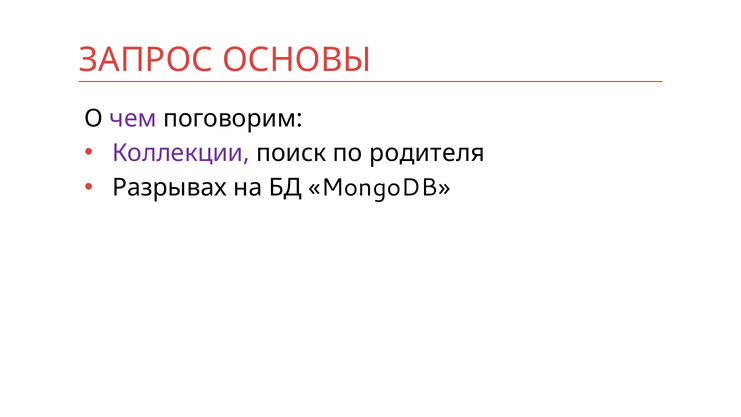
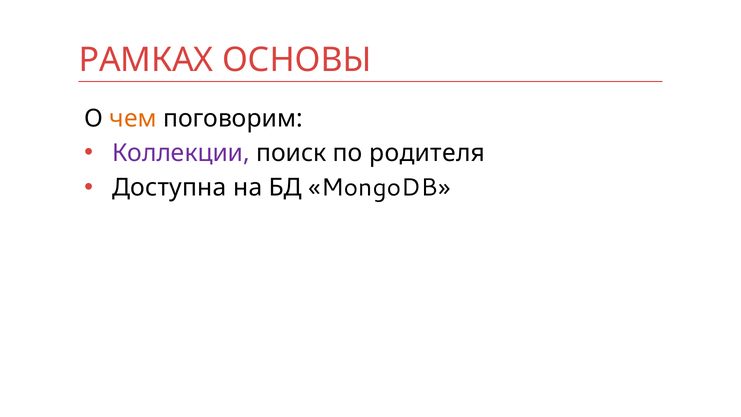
ЗАПРОС: ЗАПРОС -> РАМКАХ (146, 60)
чем colour: purple -> orange (133, 118)
Разрывах: Разрывах -> Доступна (169, 188)
